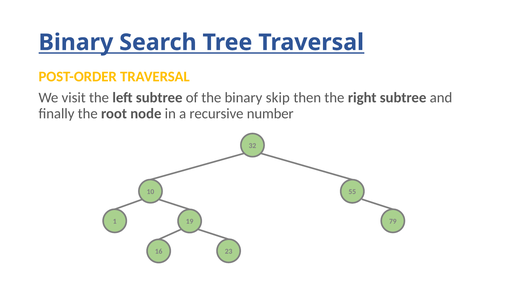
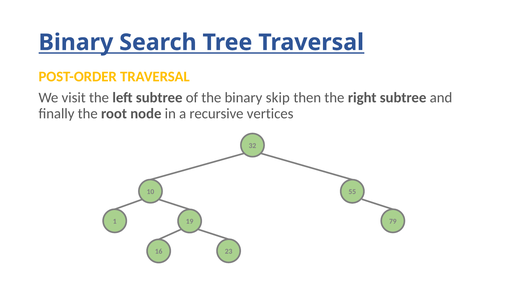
number: number -> vertices (270, 114)
